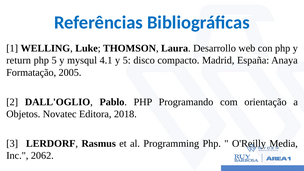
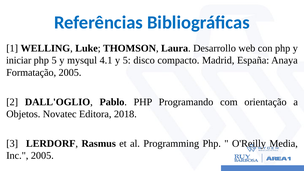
return: return -> iniciar (19, 60)
Inc 2062: 2062 -> 2005 (42, 156)
